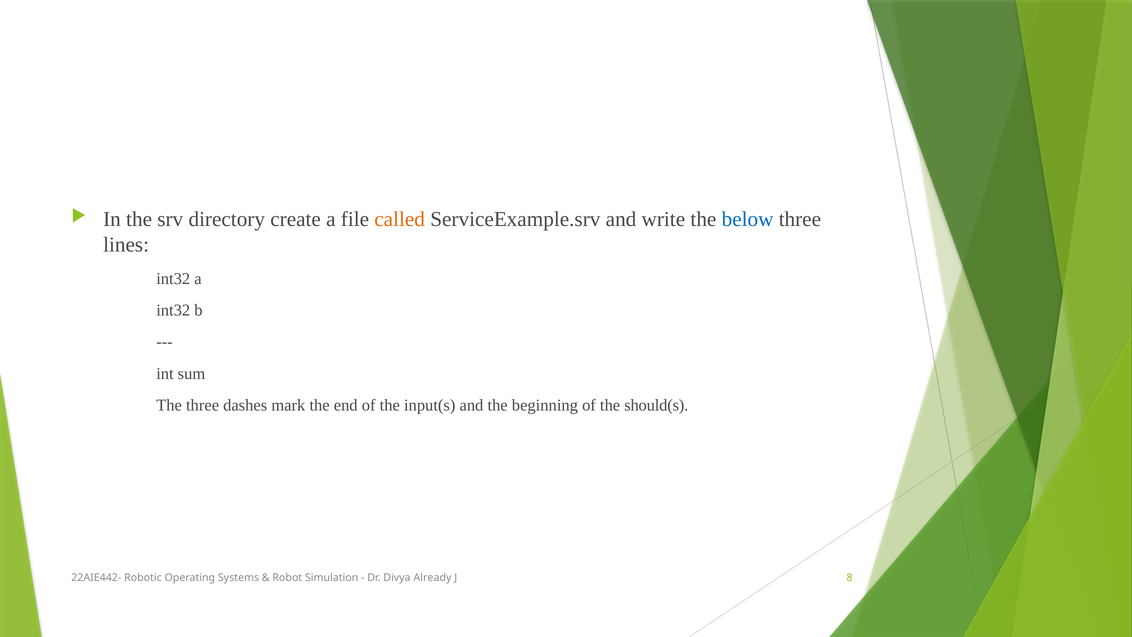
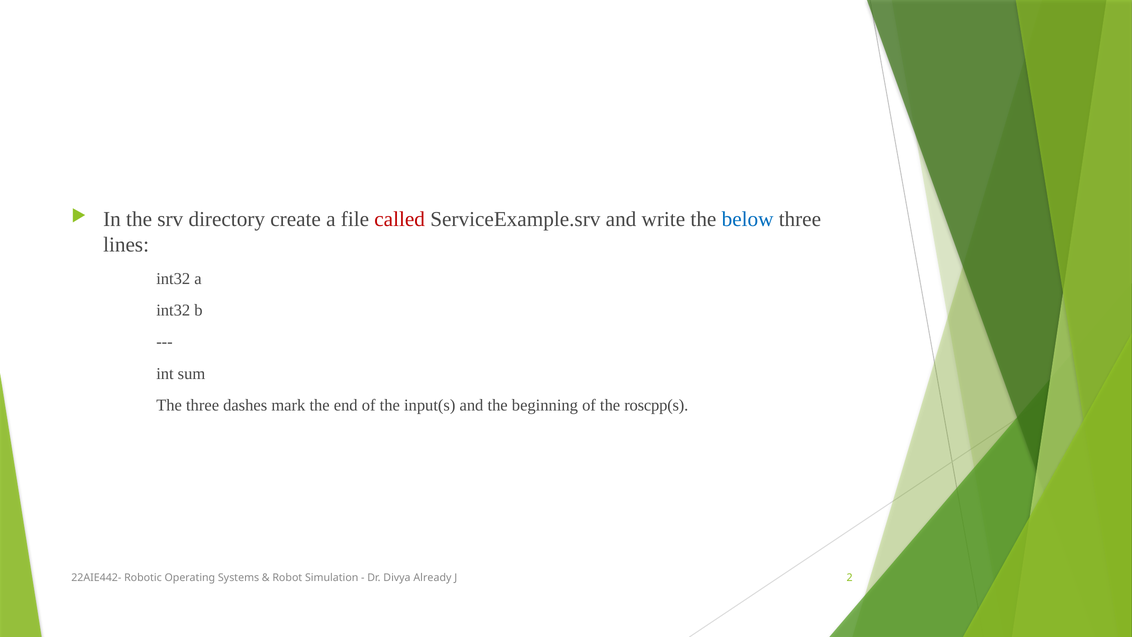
called colour: orange -> red (400, 219)
should(s: should(s -> roscpp(s (656, 405)
8: 8 -> 2 (850, 578)
